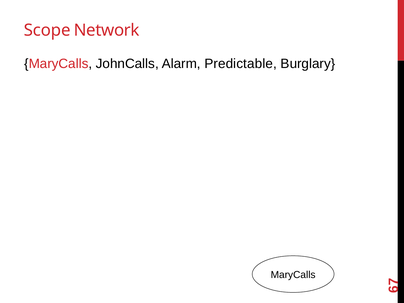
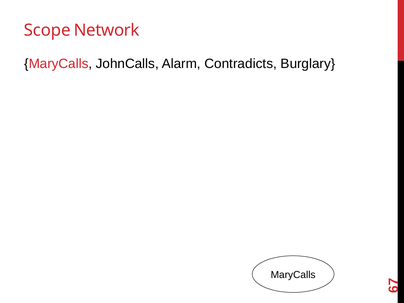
Predictable: Predictable -> Contradicts (241, 64)
